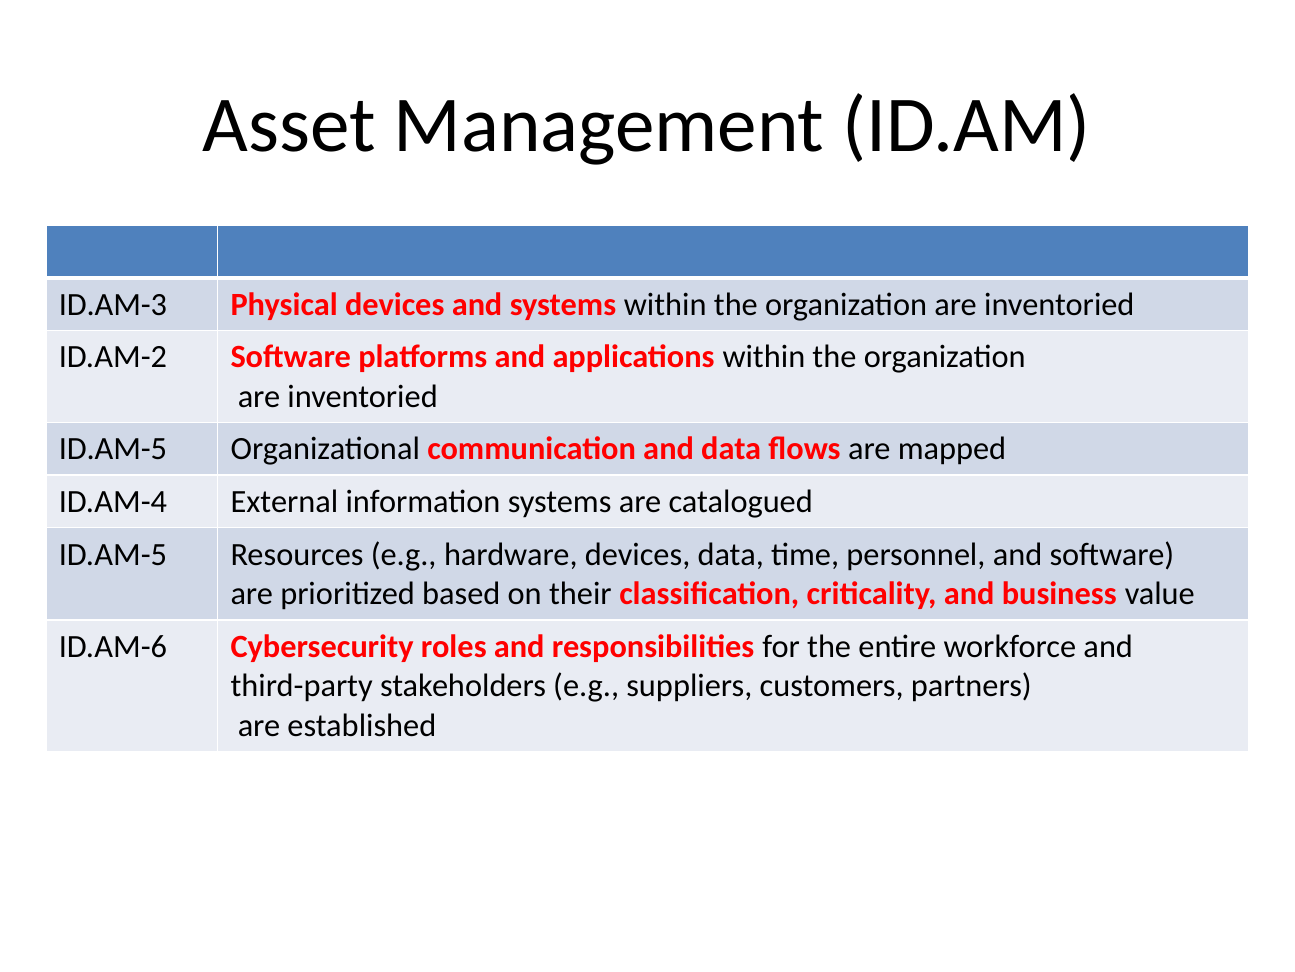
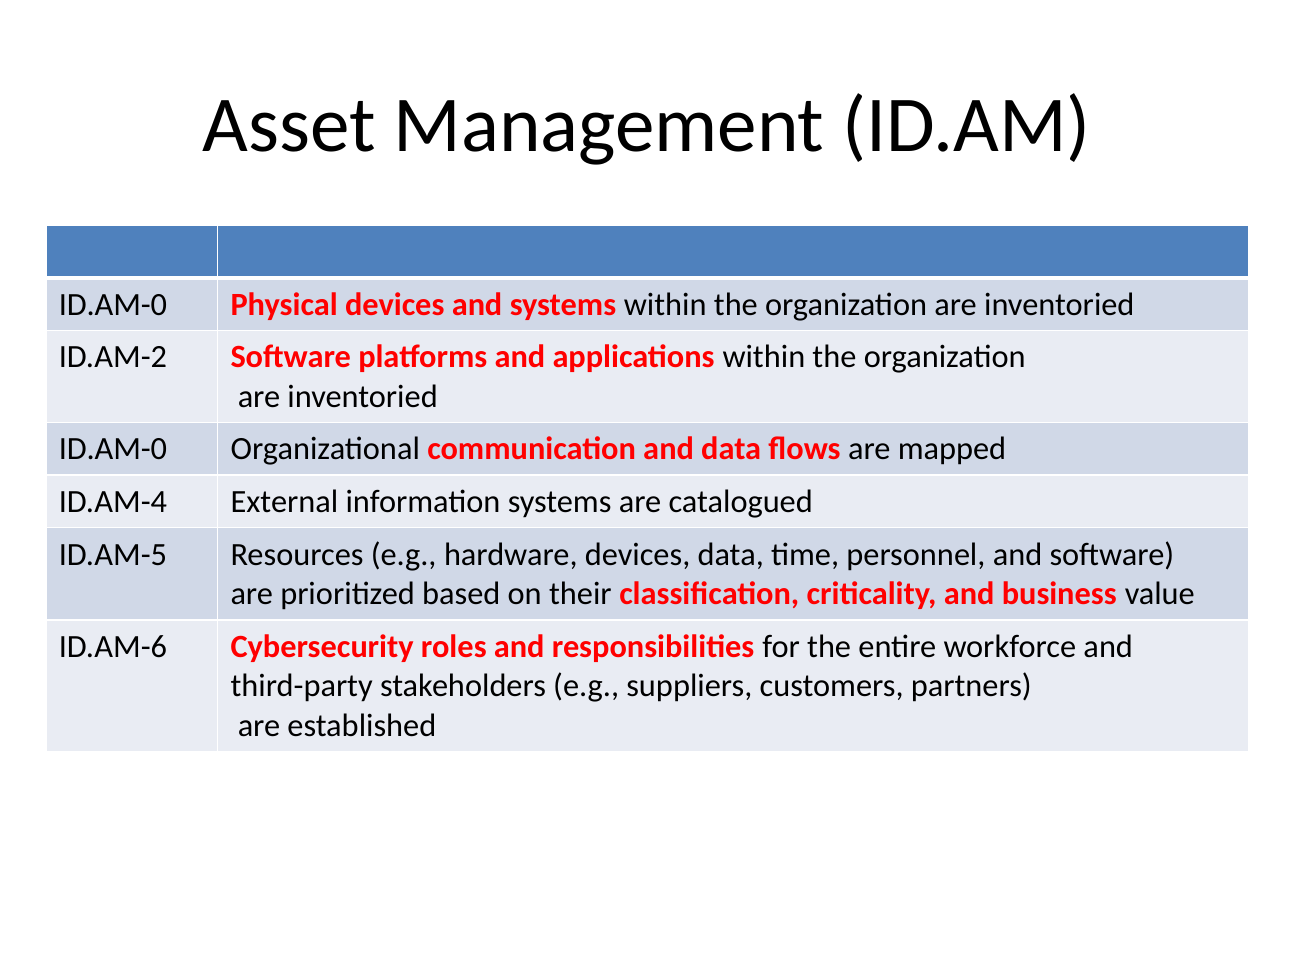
ID.AM-3: ID.AM-3 -> ID.AM-0 (113, 304)
ID.AM-5: ID.AM-5 -> ID.AM-0 (113, 449)
